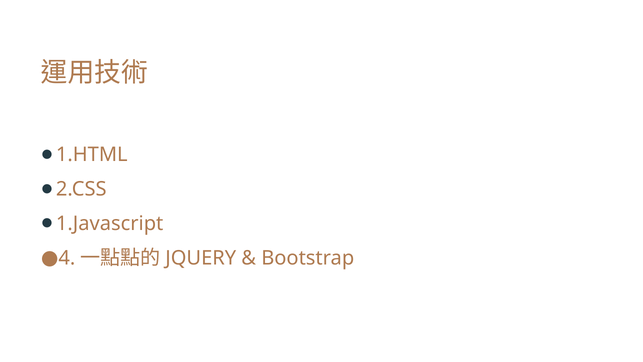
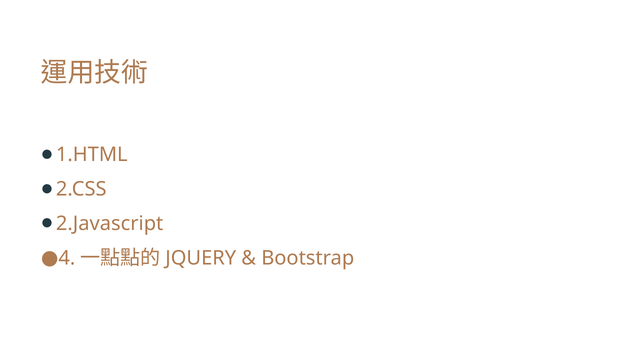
1.Javascript: 1.Javascript -> 2.Javascript (110, 223)
